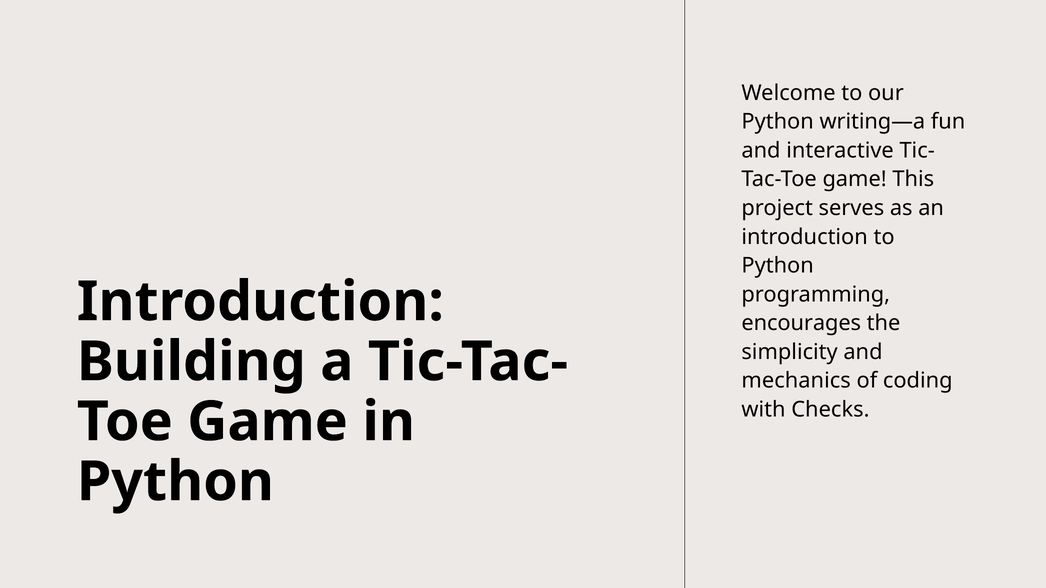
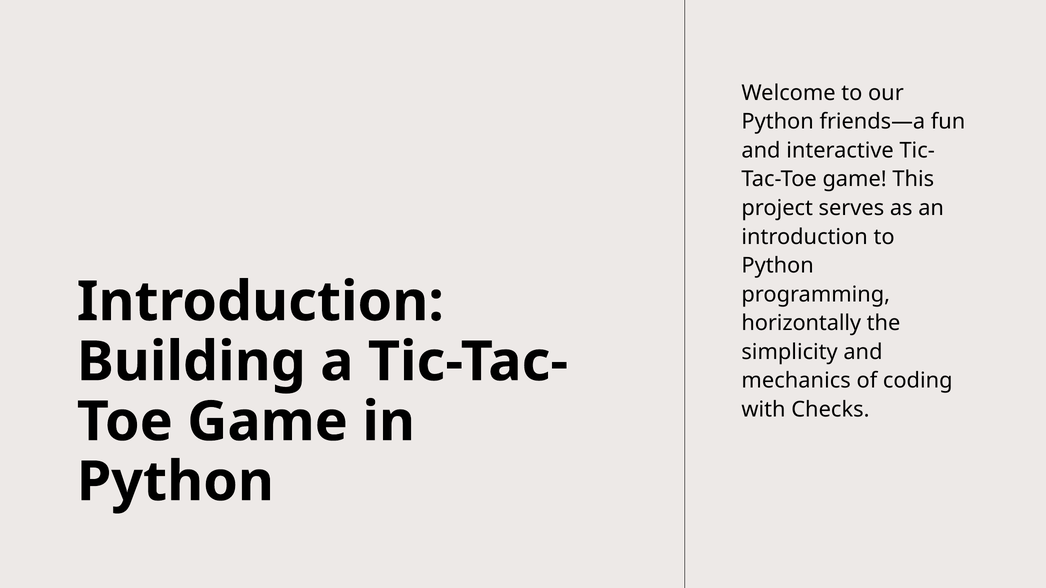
writing—a: writing—a -> friends—a (872, 122)
encourages: encourages -> horizontally (801, 323)
